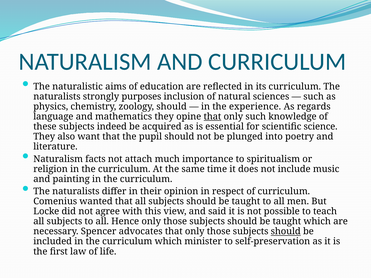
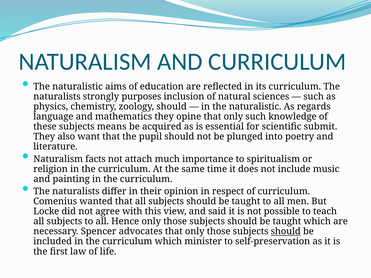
in the experience: experience -> naturalistic (255, 107)
that underline: present -> none (212, 117)
indeed: indeed -> means (112, 127)
science: science -> submit (320, 127)
